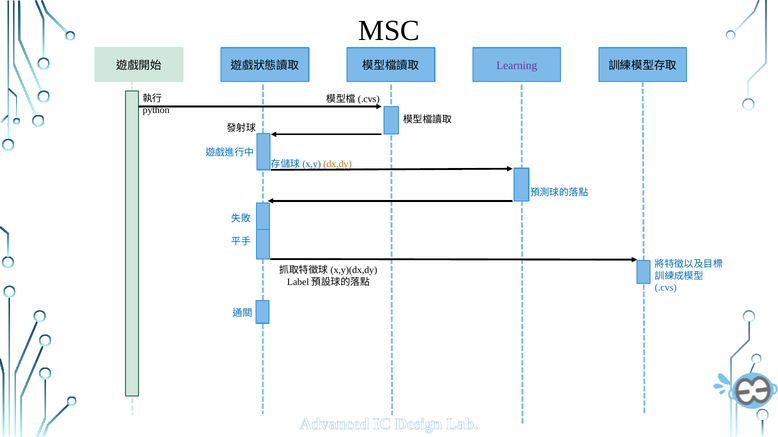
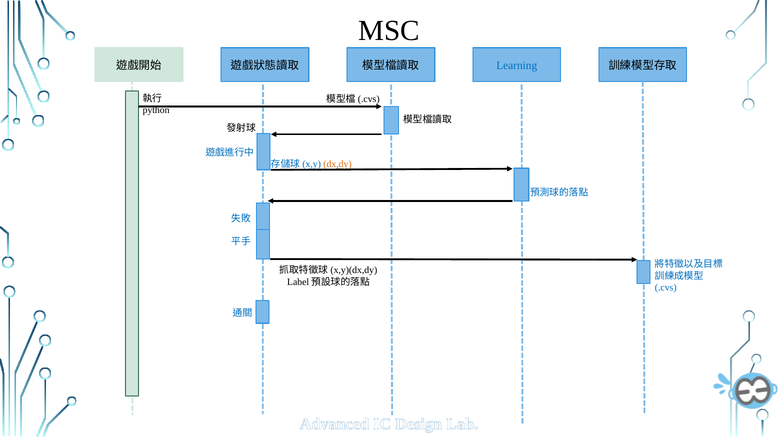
Learning colour: purple -> blue (517, 65)
